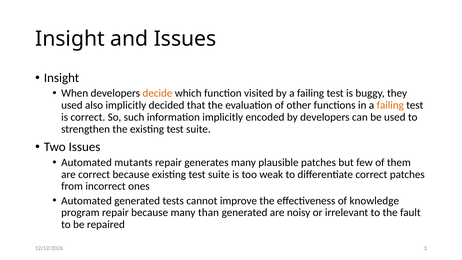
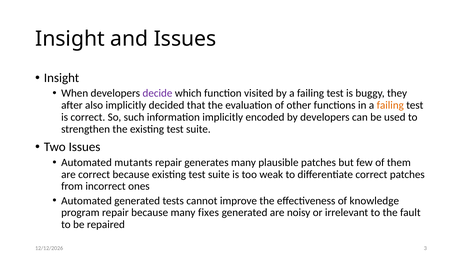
decide colour: orange -> purple (157, 93)
used: used -> after (72, 105)
than: than -> fixes (209, 213)
